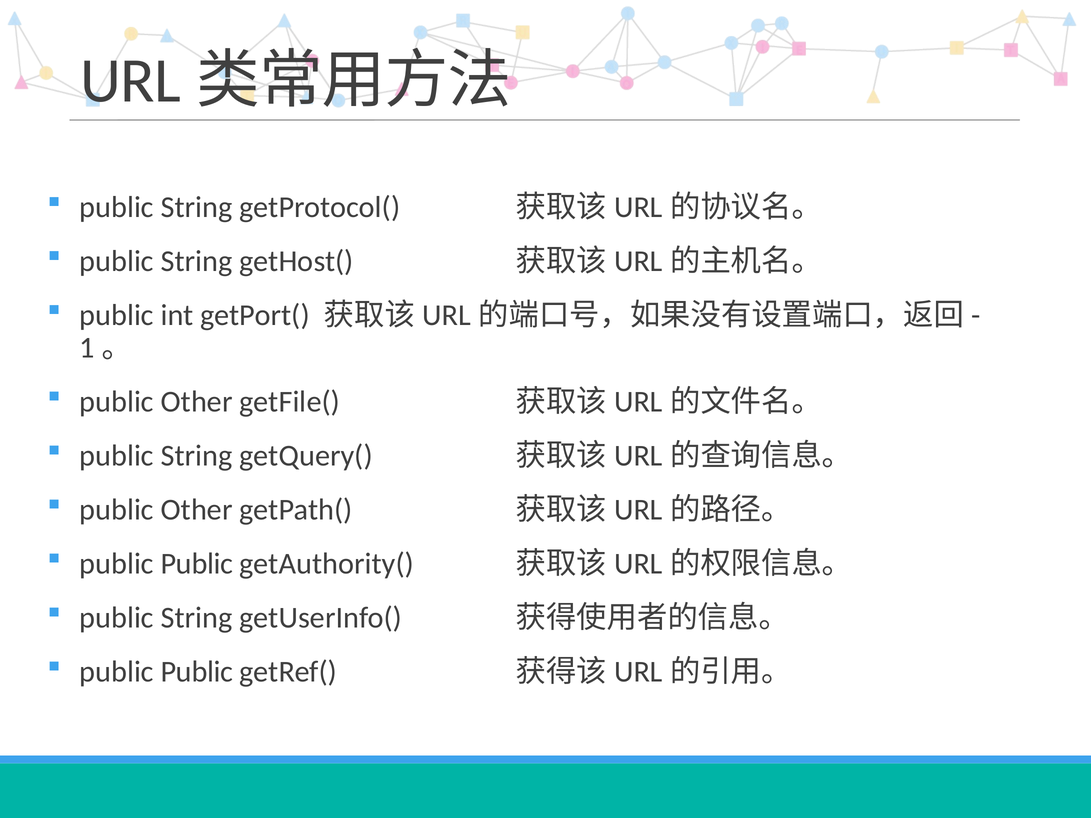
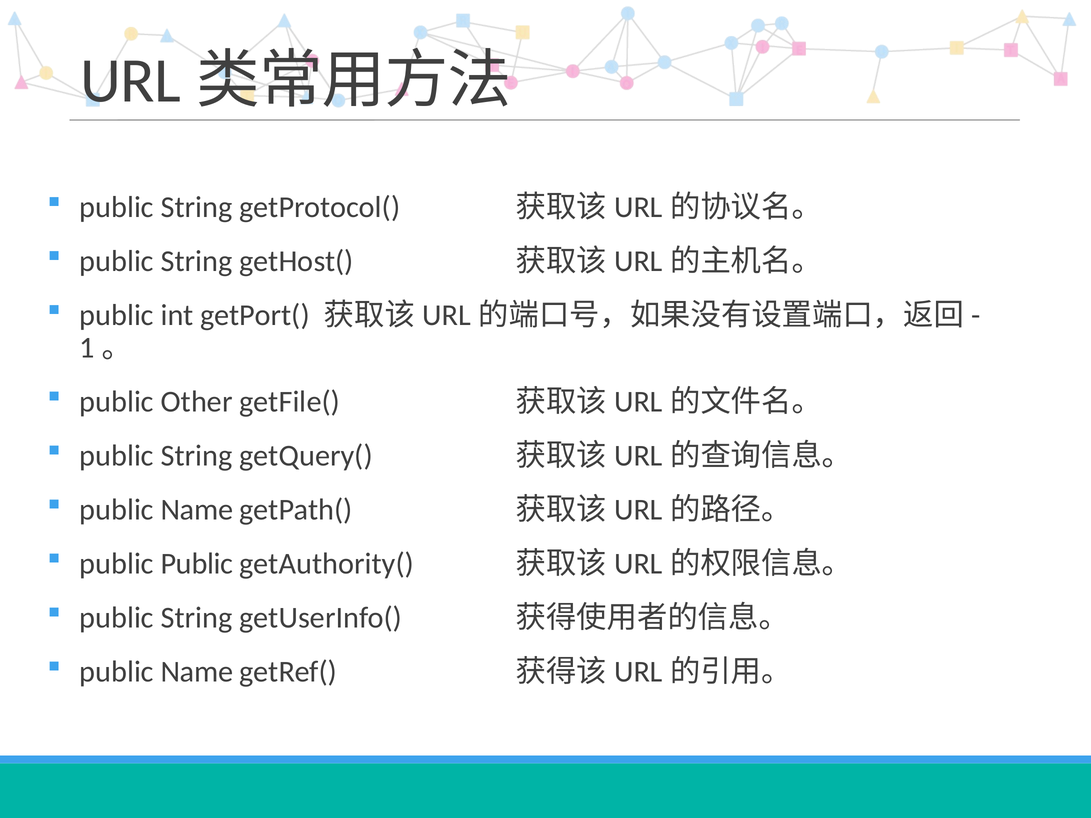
Other: Other -> Name (197, 510)
Public: Public -> Name (197, 672)
